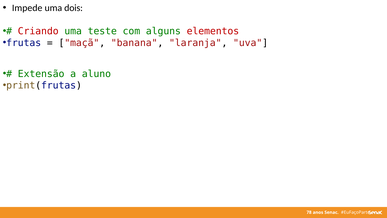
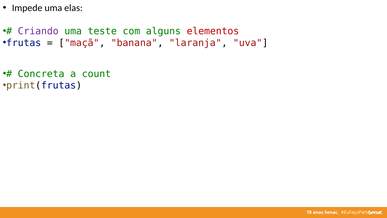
dois: dois -> elas (73, 8)
Criando colour: red -> purple (38, 31)
Extensão: Extensão -> Concreta (41, 74)
aluno: aluno -> count (96, 74)
